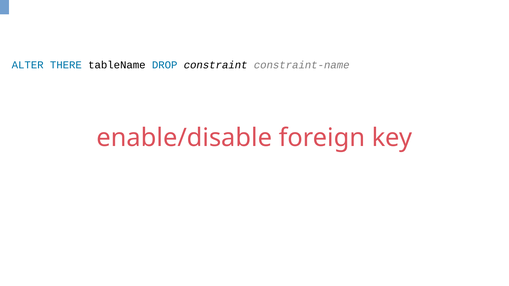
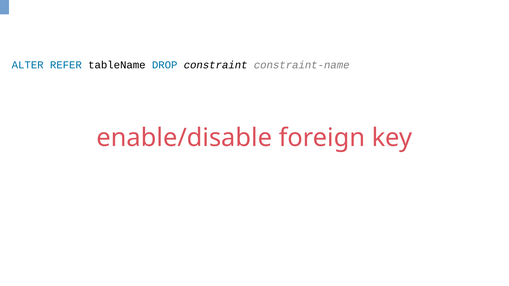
THERE: THERE -> REFER (66, 65)
